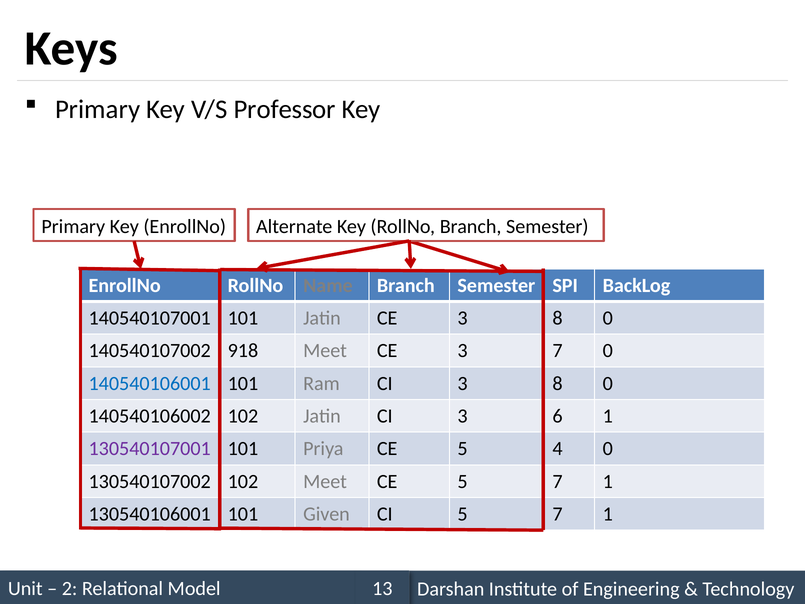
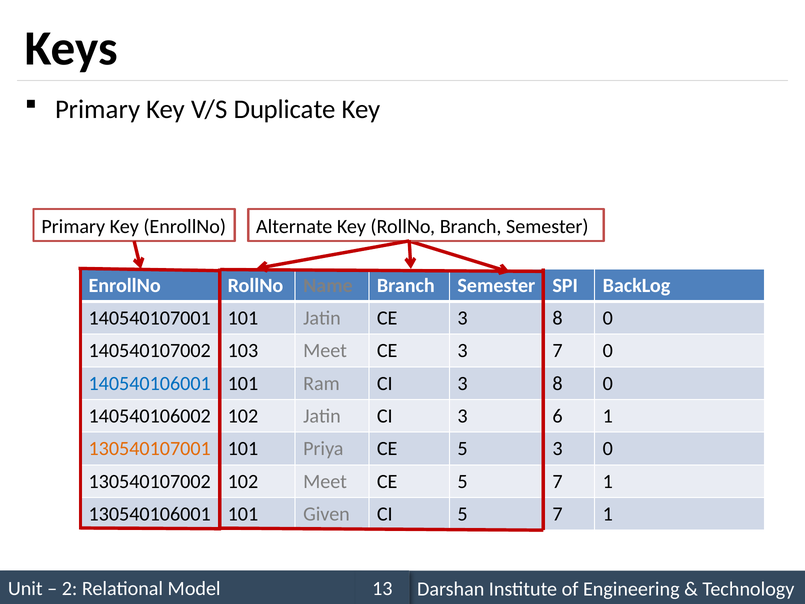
Professor: Professor -> Duplicate (285, 109)
918: 918 -> 103 (243, 351)
130540107001 colour: purple -> orange (150, 449)
5 4: 4 -> 3 (558, 449)
